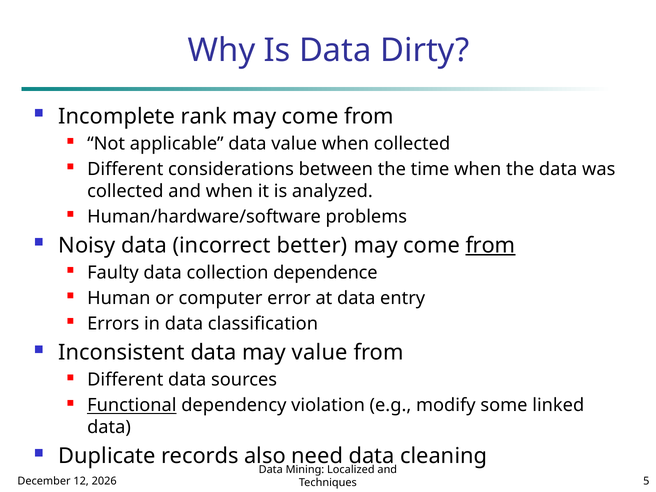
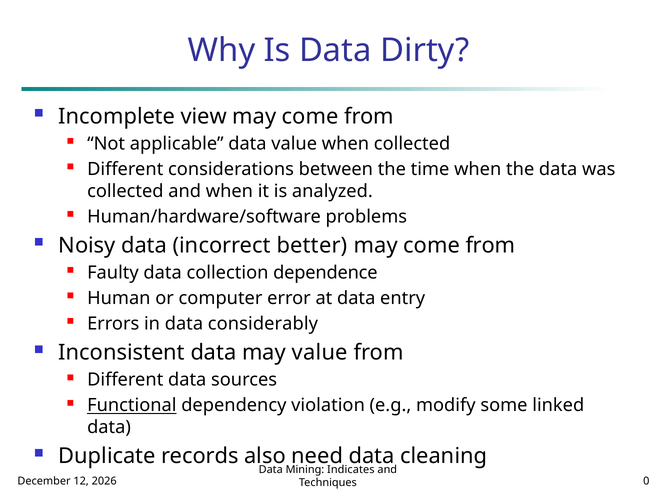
rank: rank -> view (204, 116)
from underline: present -> none (491, 245)
classification: classification -> considerably (263, 324)
Localized: Localized -> Indicates (351, 470)
5: 5 -> 0 (646, 481)
